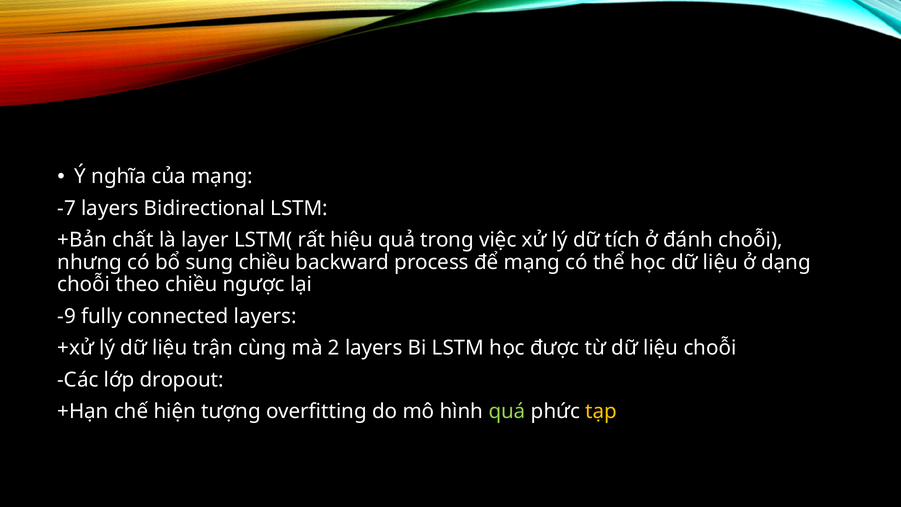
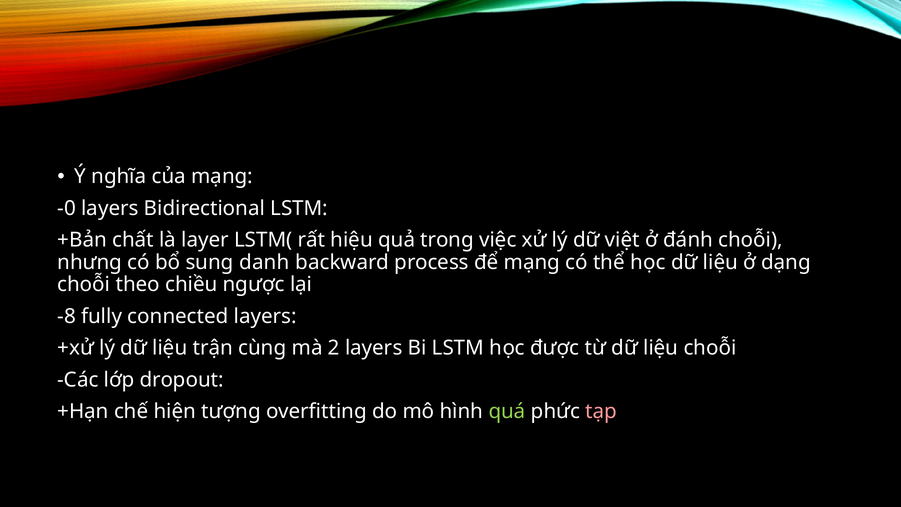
-7: -7 -> -0 (67, 208)
tích: tích -> việt (622, 240)
sung chiều: chiều -> danh (264, 262)
-9: -9 -> -8 (67, 316)
tạp colour: yellow -> pink (601, 411)
